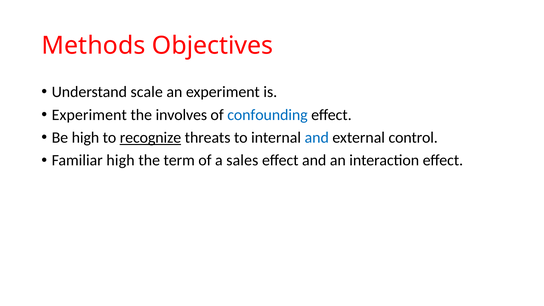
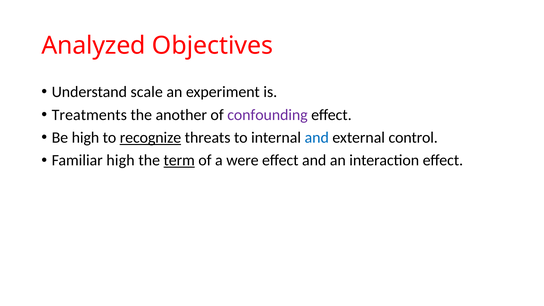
Methods: Methods -> Analyzed (94, 46)
Experiment: Experiment -> Treatments (89, 115)
involves: involves -> another (181, 115)
confounding colour: blue -> purple (267, 115)
term underline: none -> present (179, 160)
sales: sales -> were (242, 160)
